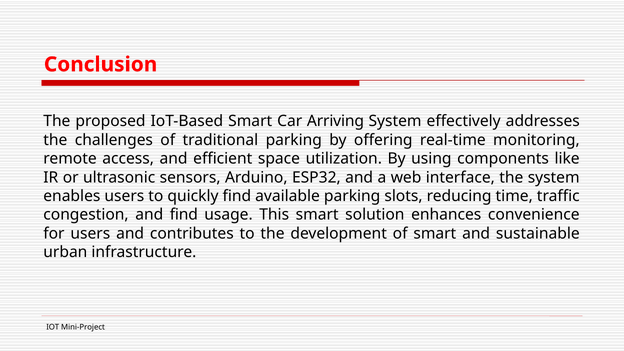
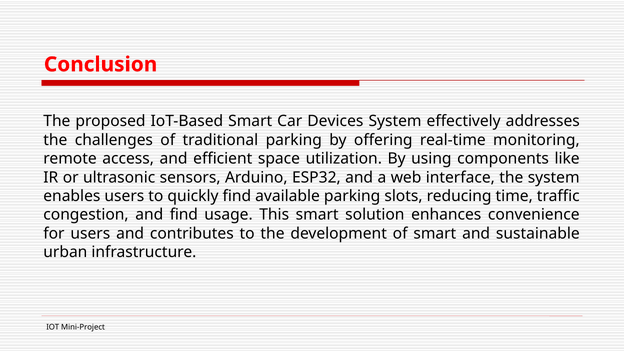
Arriving: Arriving -> Devices (335, 121)
